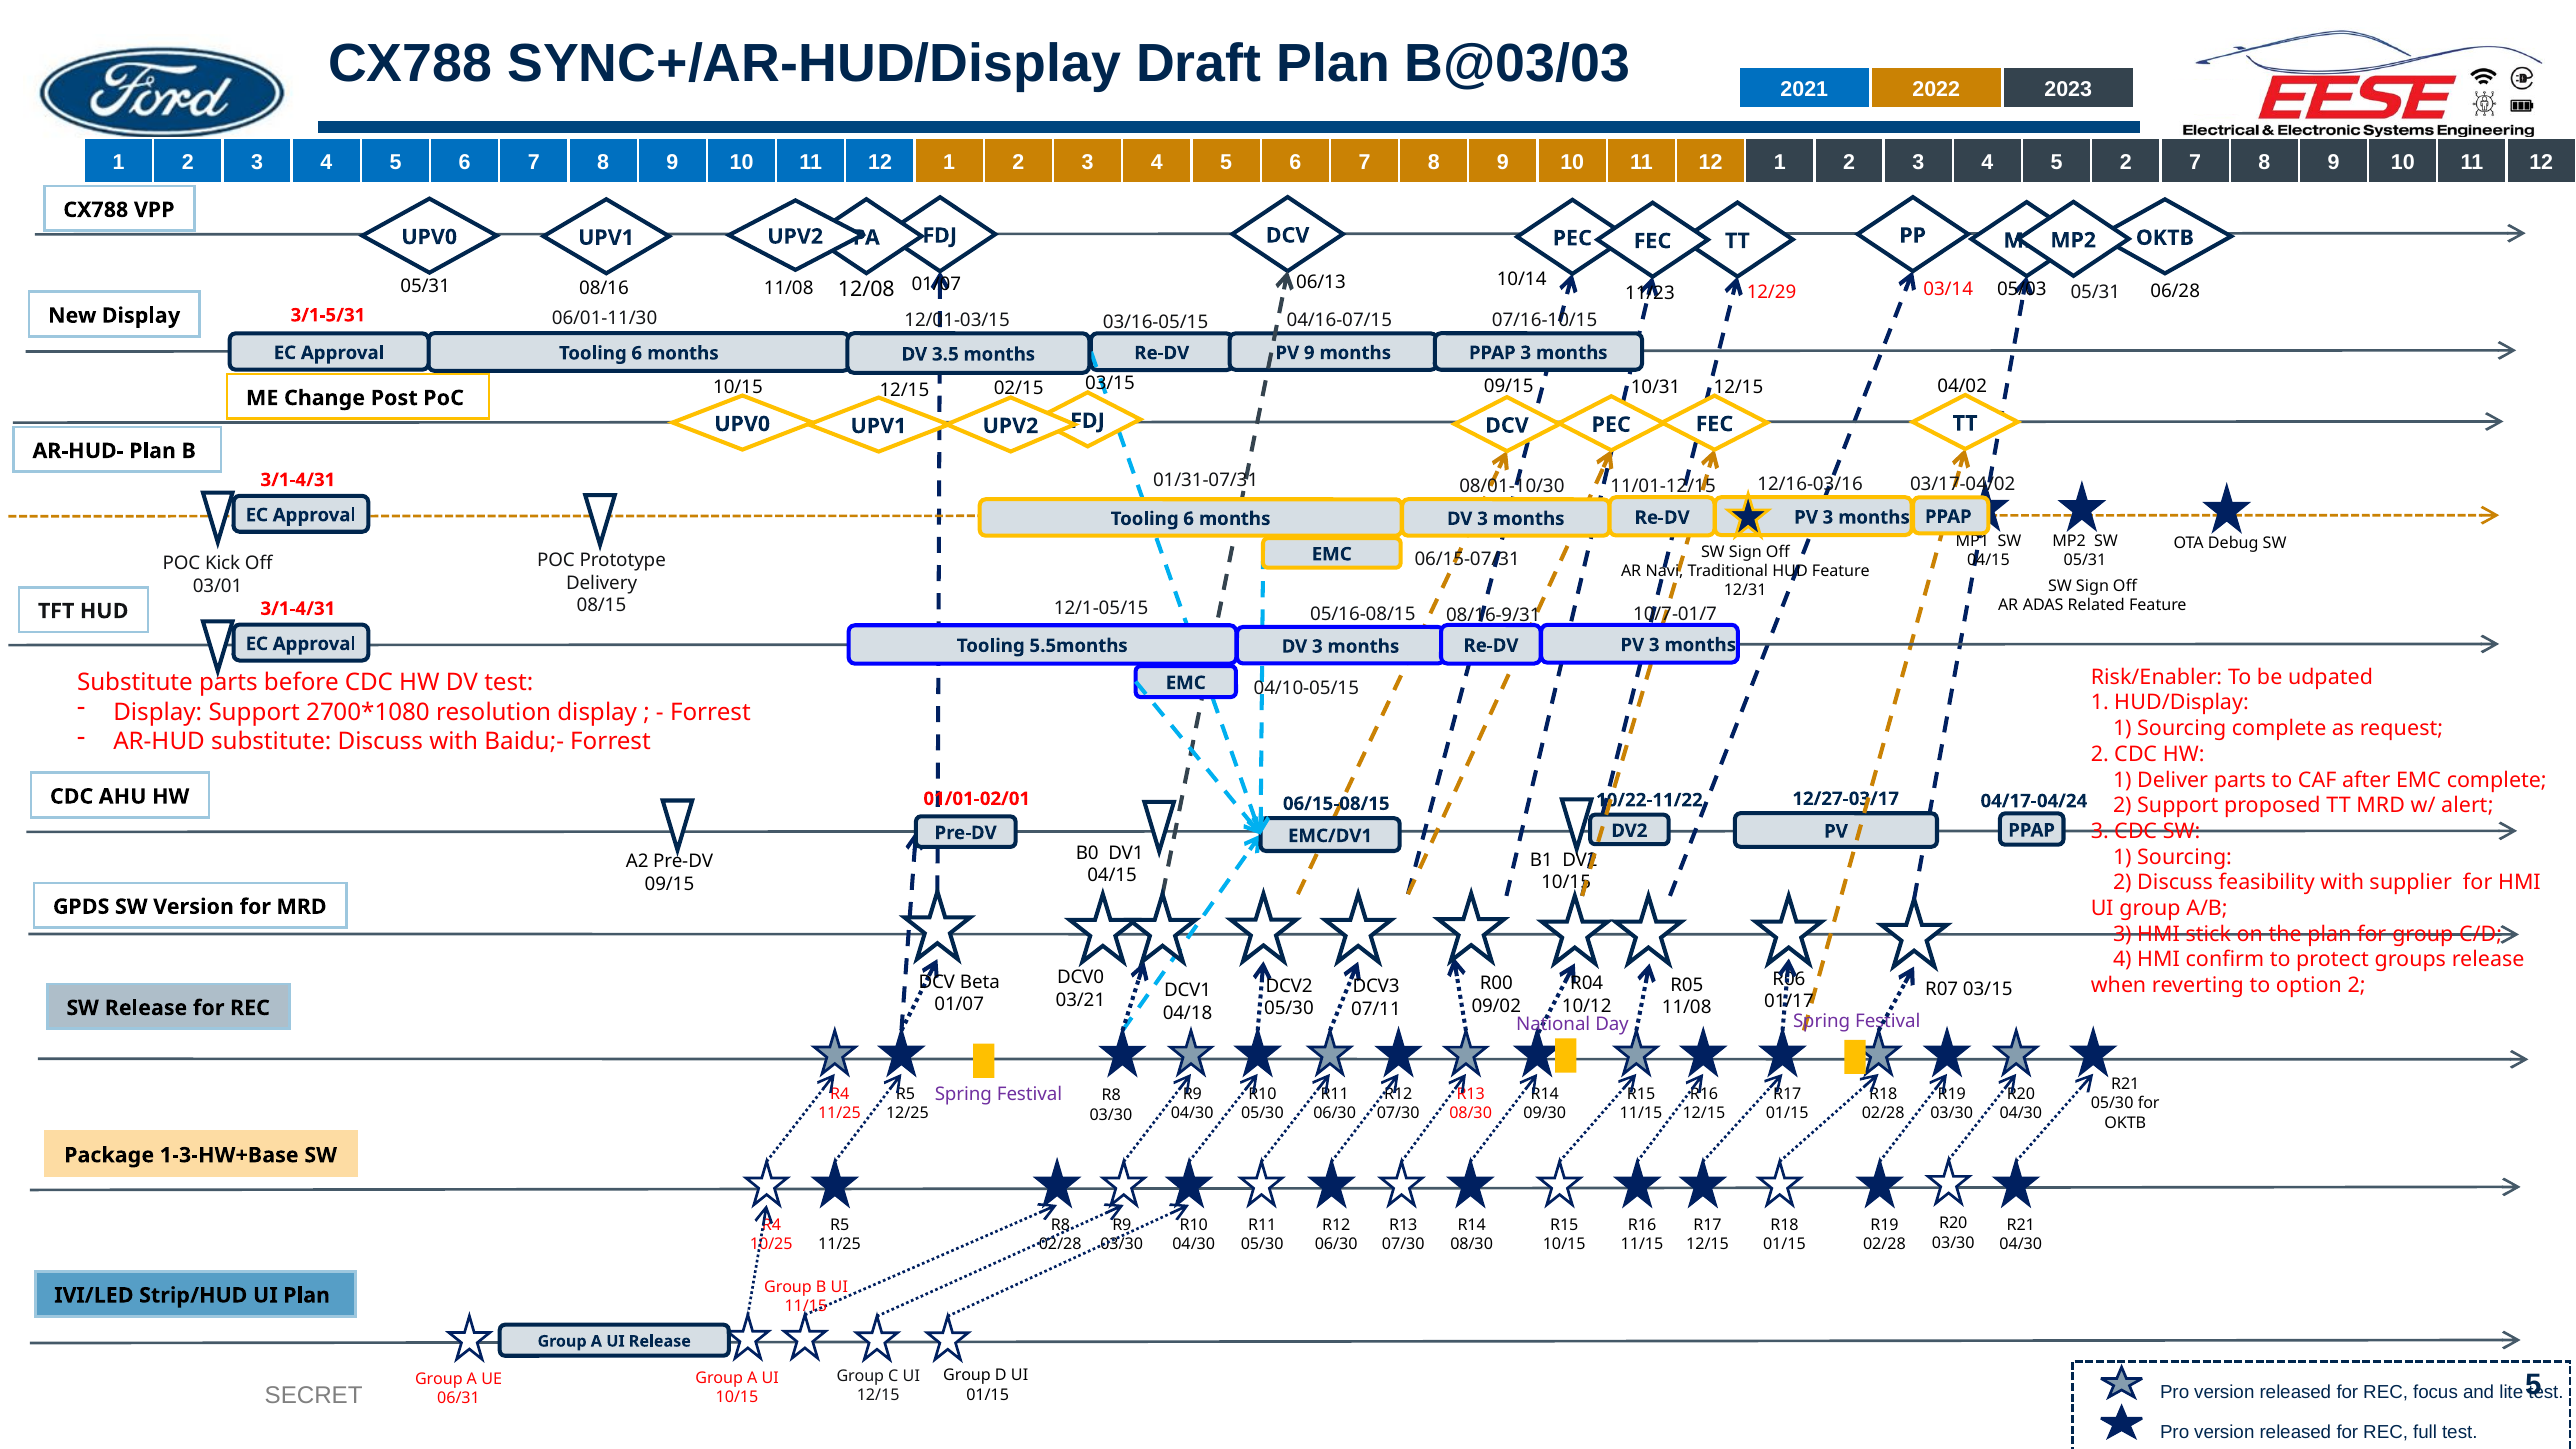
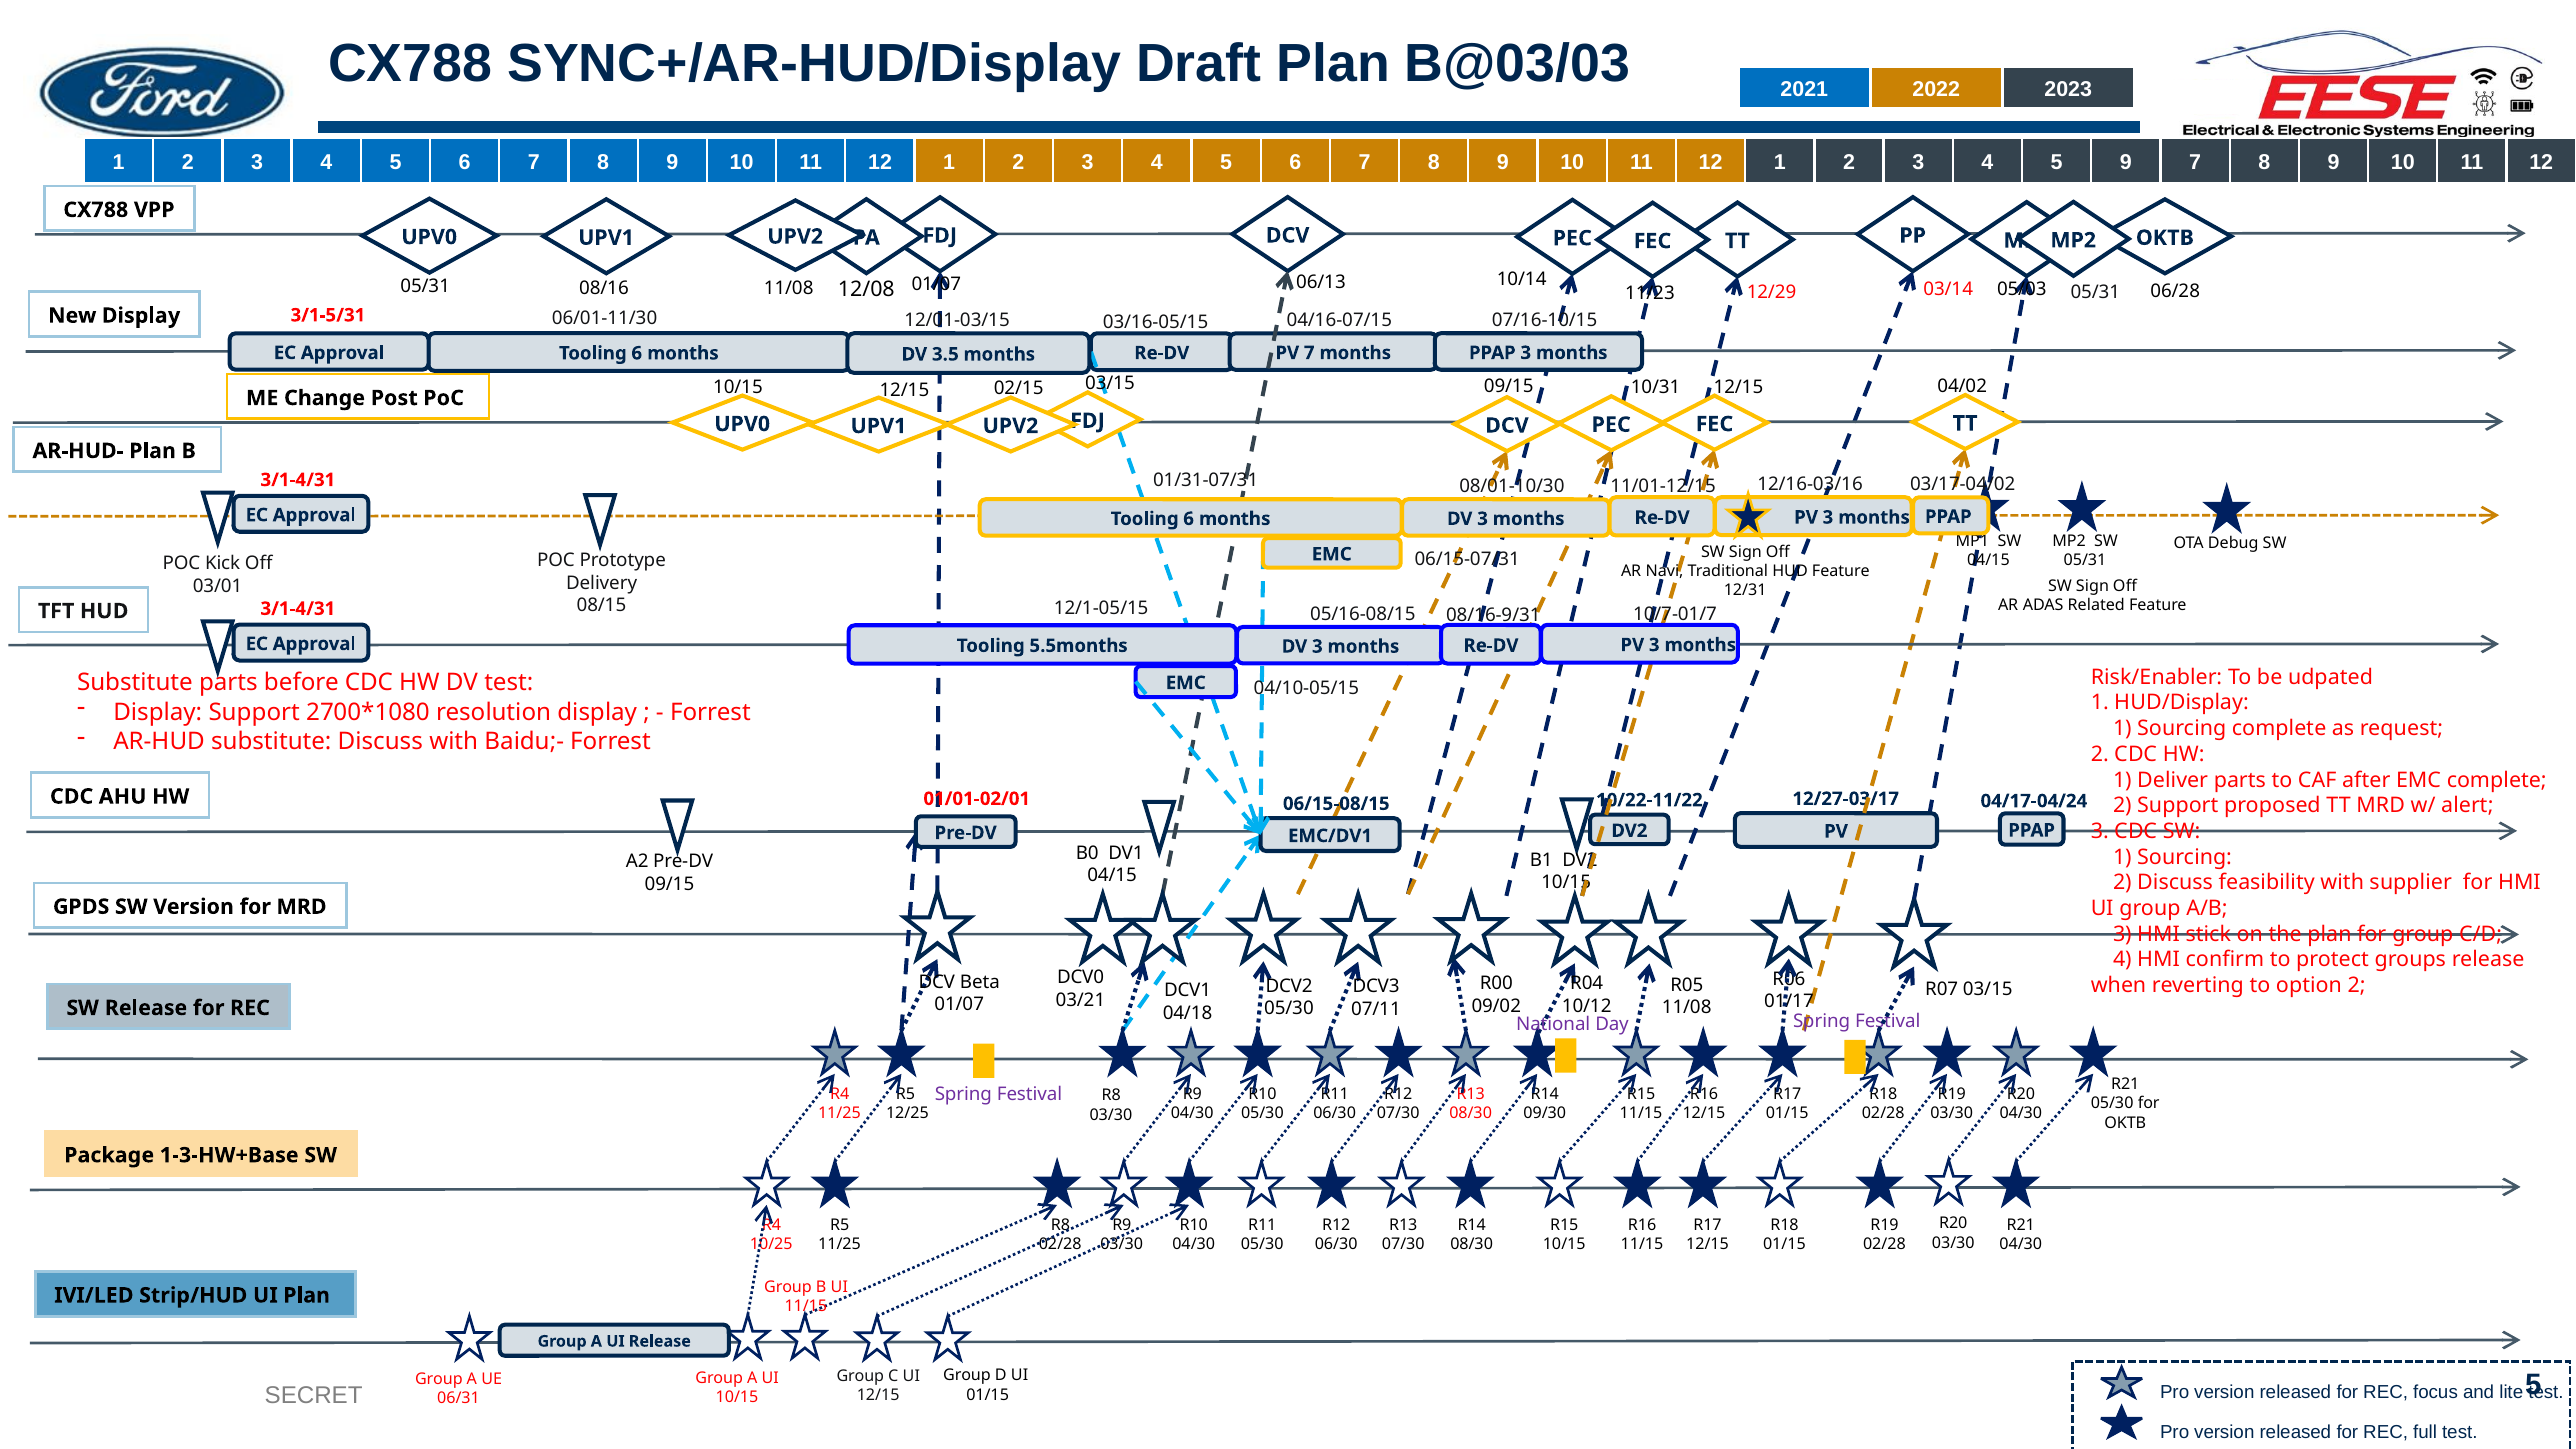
5 2: 2 -> 9 (2126, 162)
PV 9: 9 -> 7 (1309, 353)
